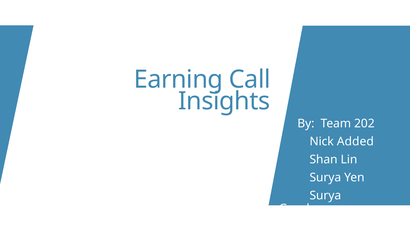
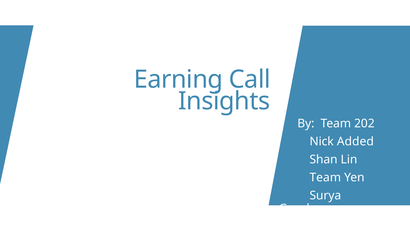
Surya: Surya -> Team (325, 177)
